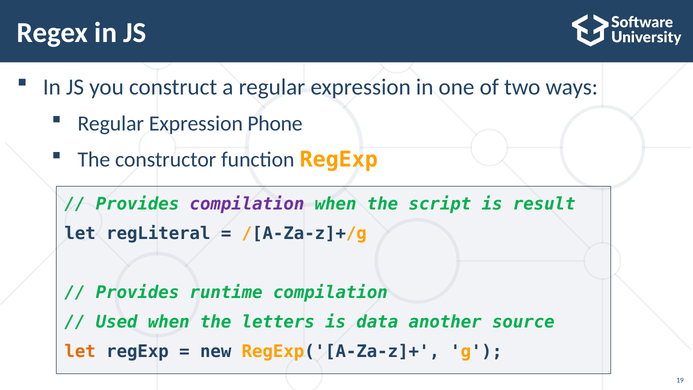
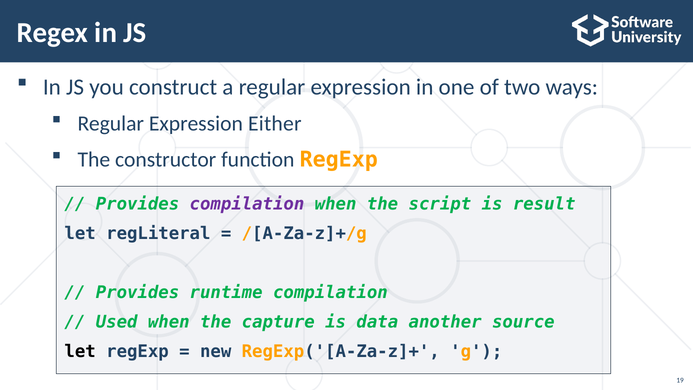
Phone: Phone -> Either (275, 124)
letters: letters -> capture (278, 322)
let colour: orange -> black (80, 351)
